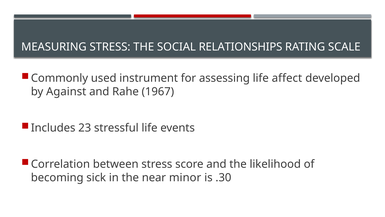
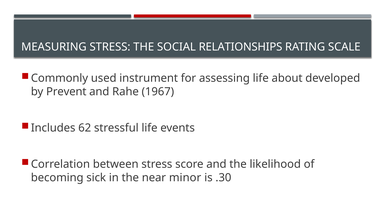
affect: affect -> about (287, 78)
Against: Against -> Prevent (66, 91)
23: 23 -> 62 (85, 128)
